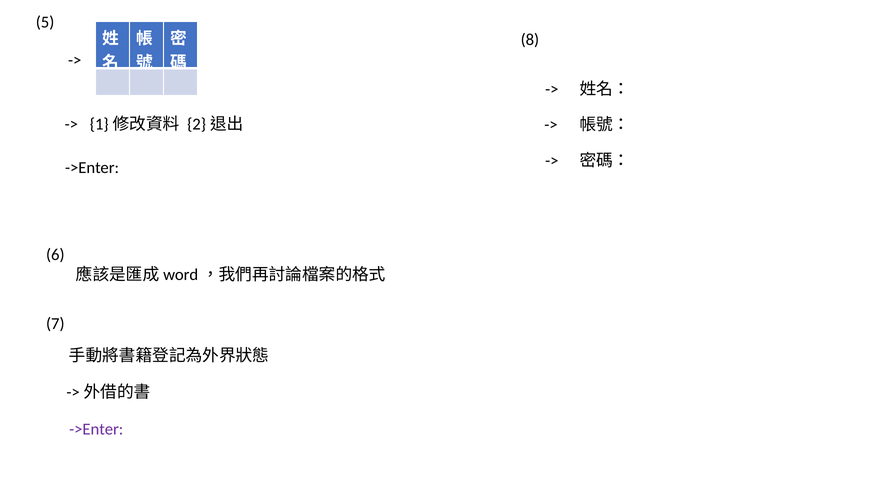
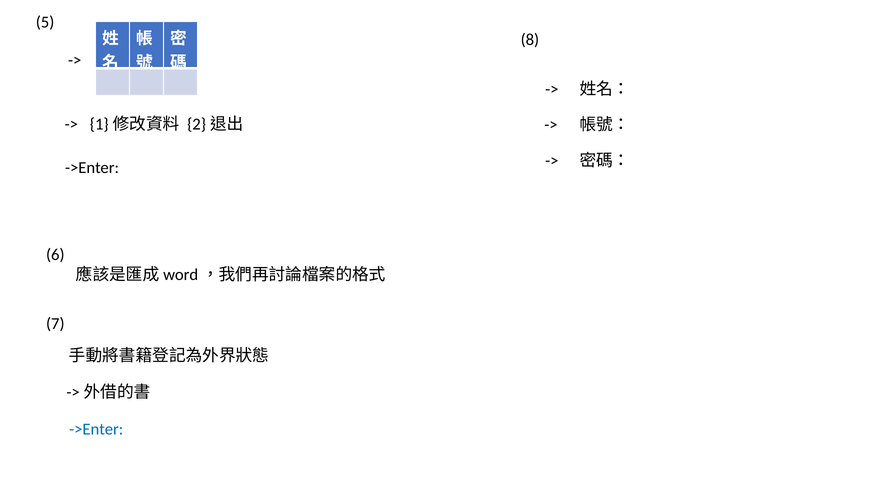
->Enter colour: purple -> blue (96, 429)
